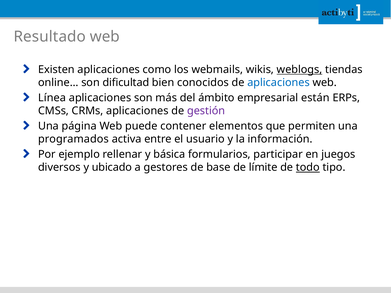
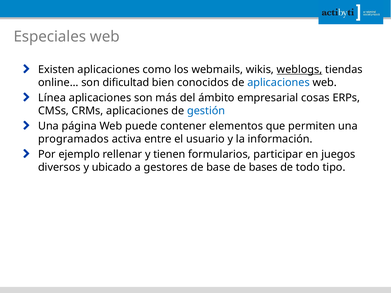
Resultado: Resultado -> Especiales (50, 37)
están: están -> cosas (315, 98)
gestión colour: purple -> blue (206, 111)
básica: básica -> tienen (169, 155)
límite: límite -> bases (263, 168)
todo underline: present -> none (308, 168)
